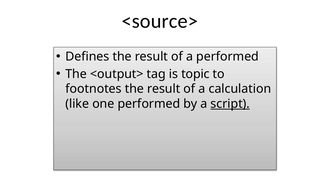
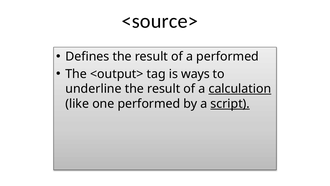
topic: topic -> ways (195, 74)
footnotes: footnotes -> underline (94, 89)
calculation underline: none -> present (240, 89)
